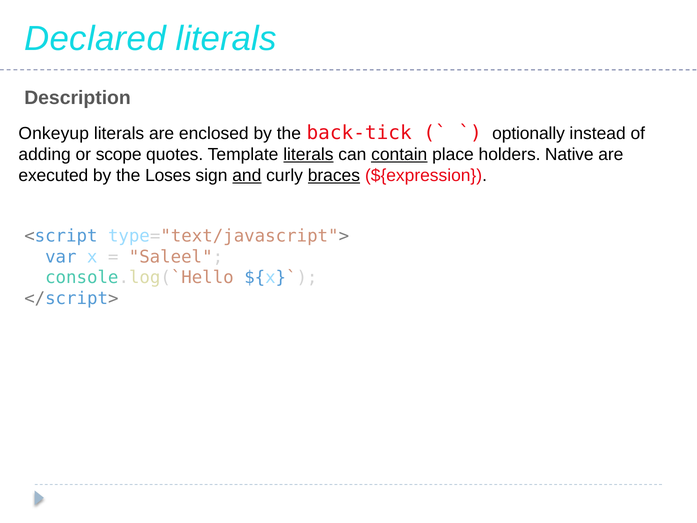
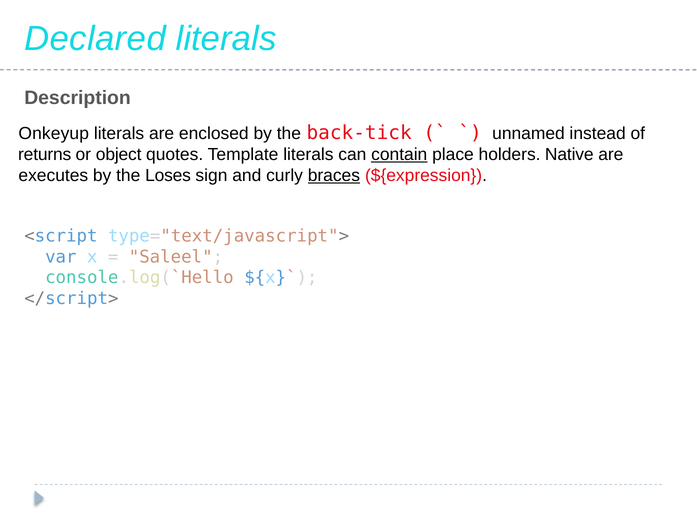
optionally: optionally -> unnamed (528, 133)
adding: adding -> returns (45, 155)
scope: scope -> object (119, 155)
literals underline: present -> none (308, 155)
executed: executed -> executes (53, 175)
and underline: present -> none (247, 175)
